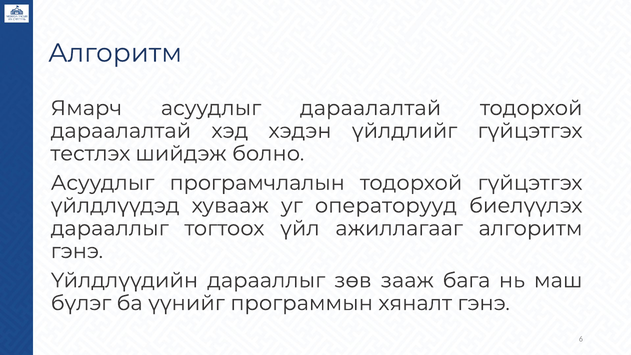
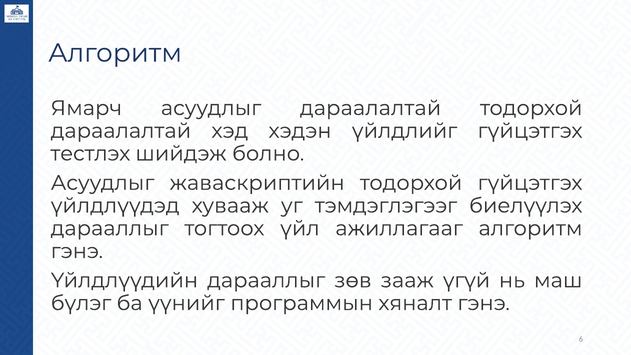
програмчлалын: програмчлалын -> жаваскриптийн (257, 183)
операторууд: операторууд -> тэмдэглэгээг (386, 206)
бага: бага -> үгүй (466, 280)
